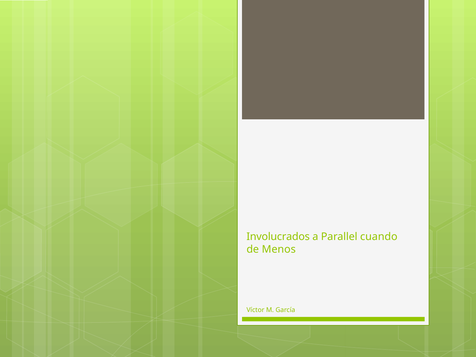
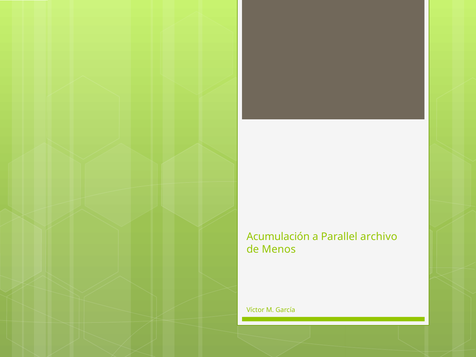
Involucrados: Involucrados -> Acumulación (278, 237)
cuando: cuando -> archivo (379, 237)
